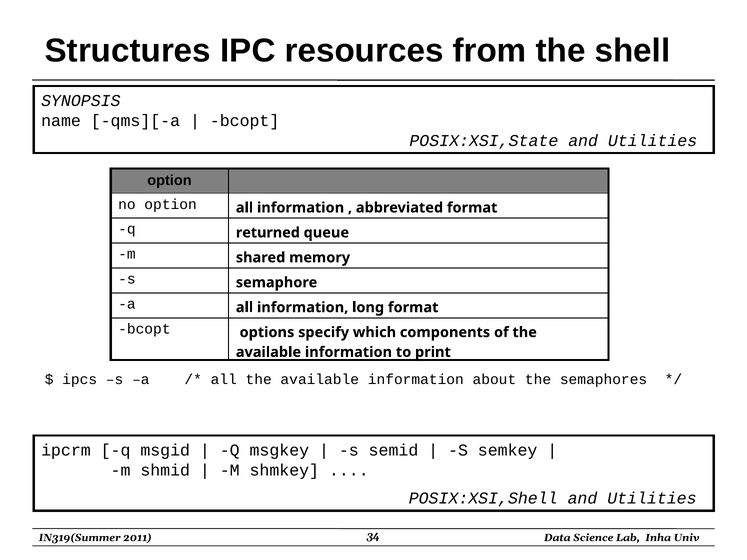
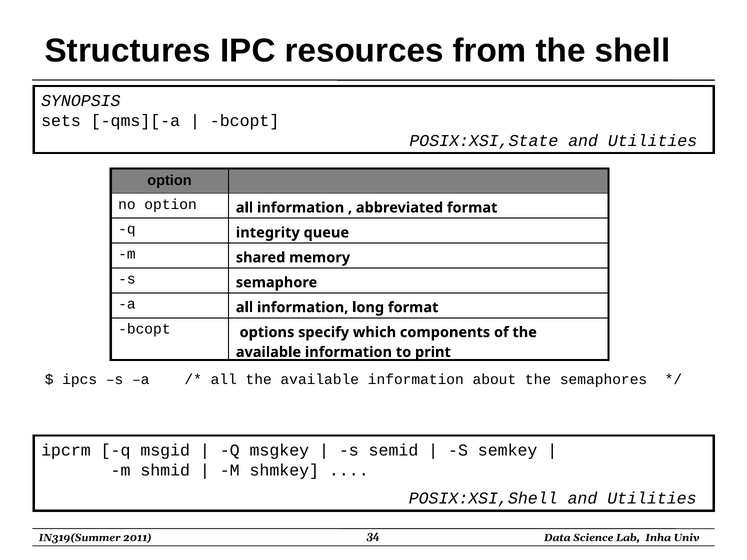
name: name -> sets (61, 121)
returned: returned -> integrity (268, 233)
